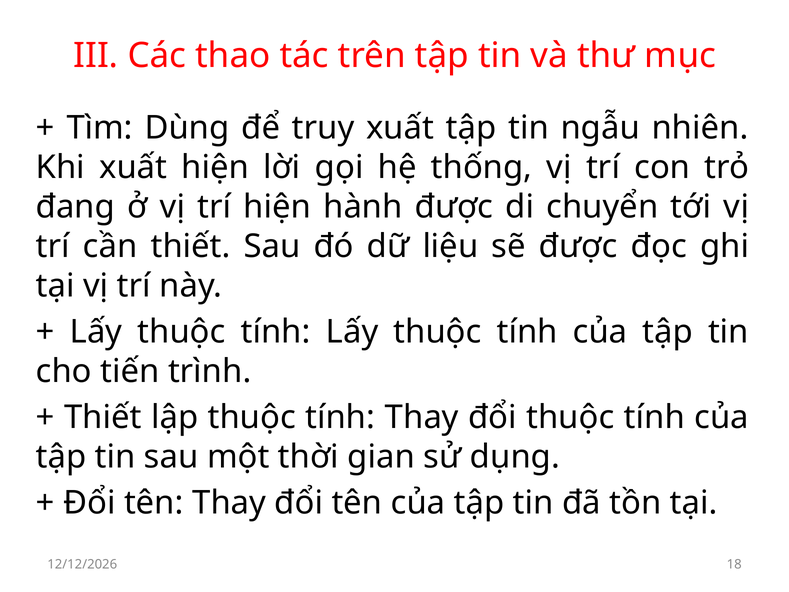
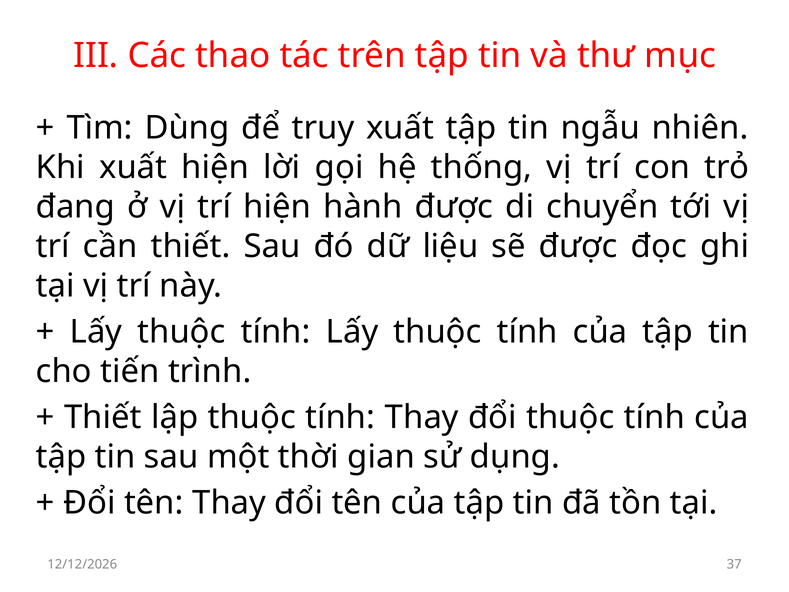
18: 18 -> 37 (734, 564)
